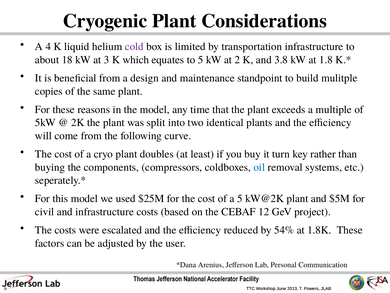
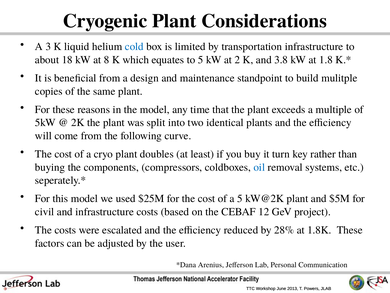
4: 4 -> 3 (48, 47)
cold colour: purple -> blue (134, 47)
3: 3 -> 8 (107, 60)
54%: 54% -> 28% (284, 230)
